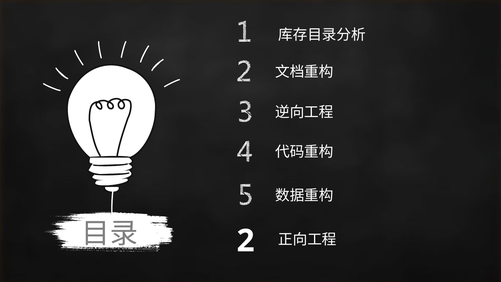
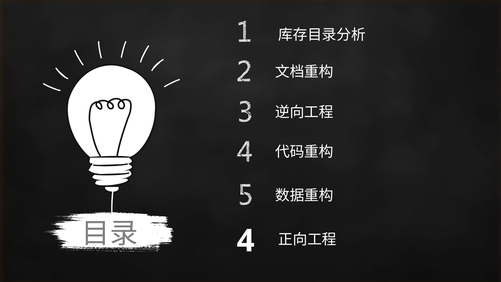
2: 2 -> 4 (246, 241)
